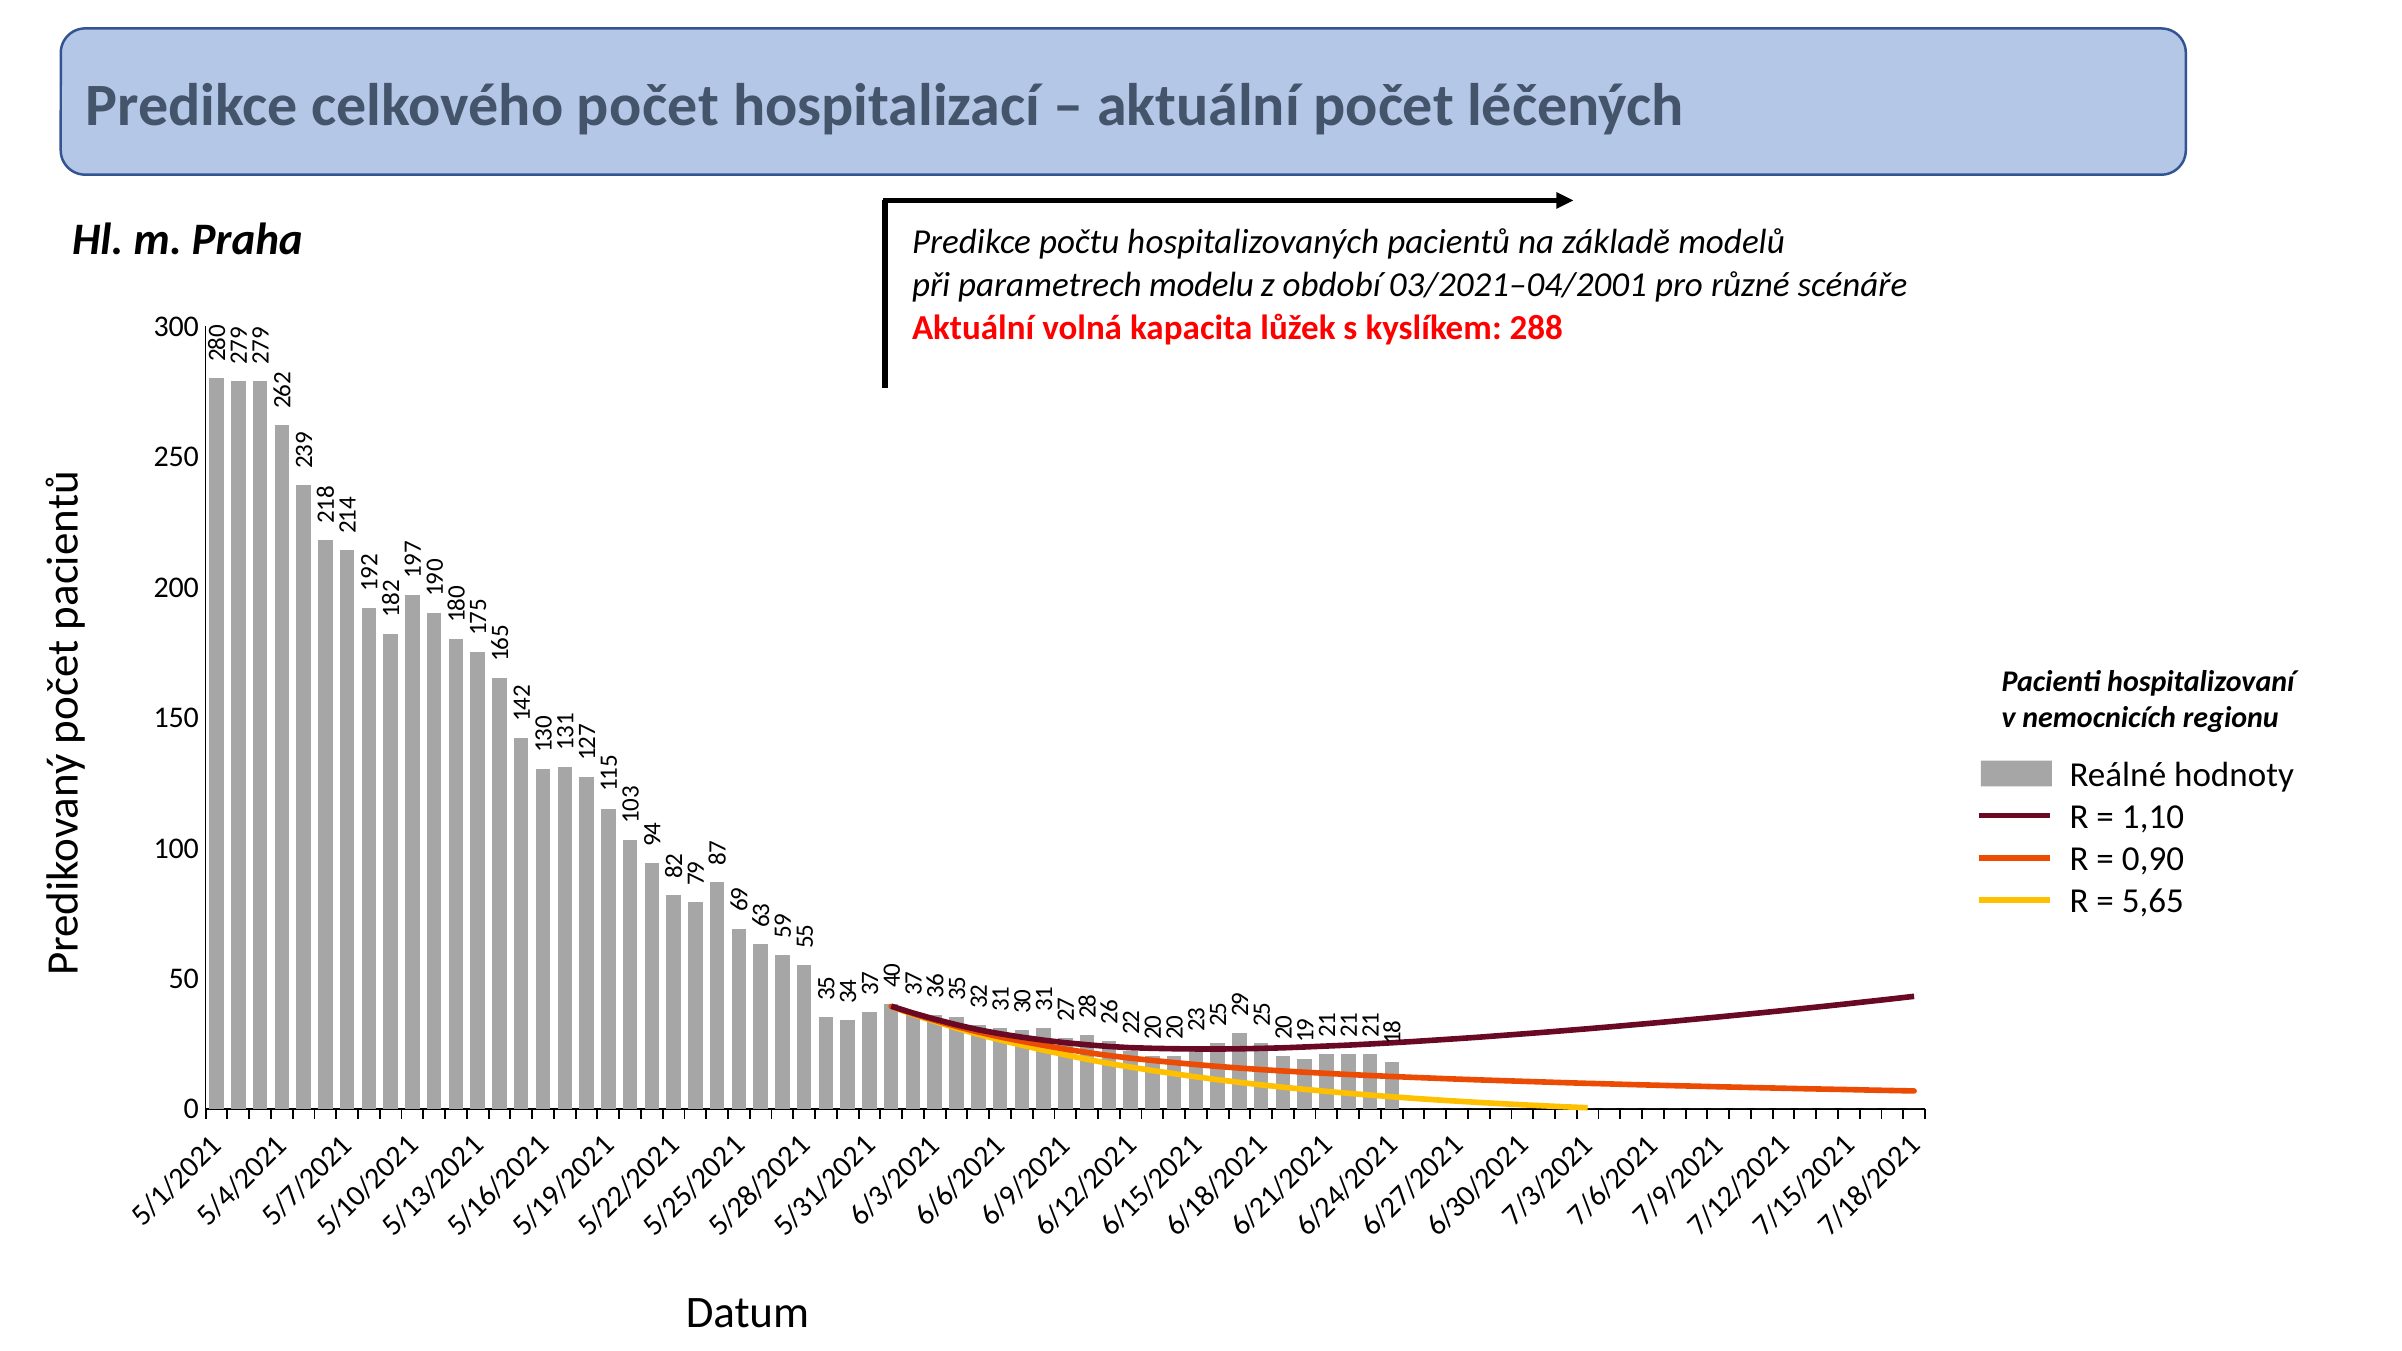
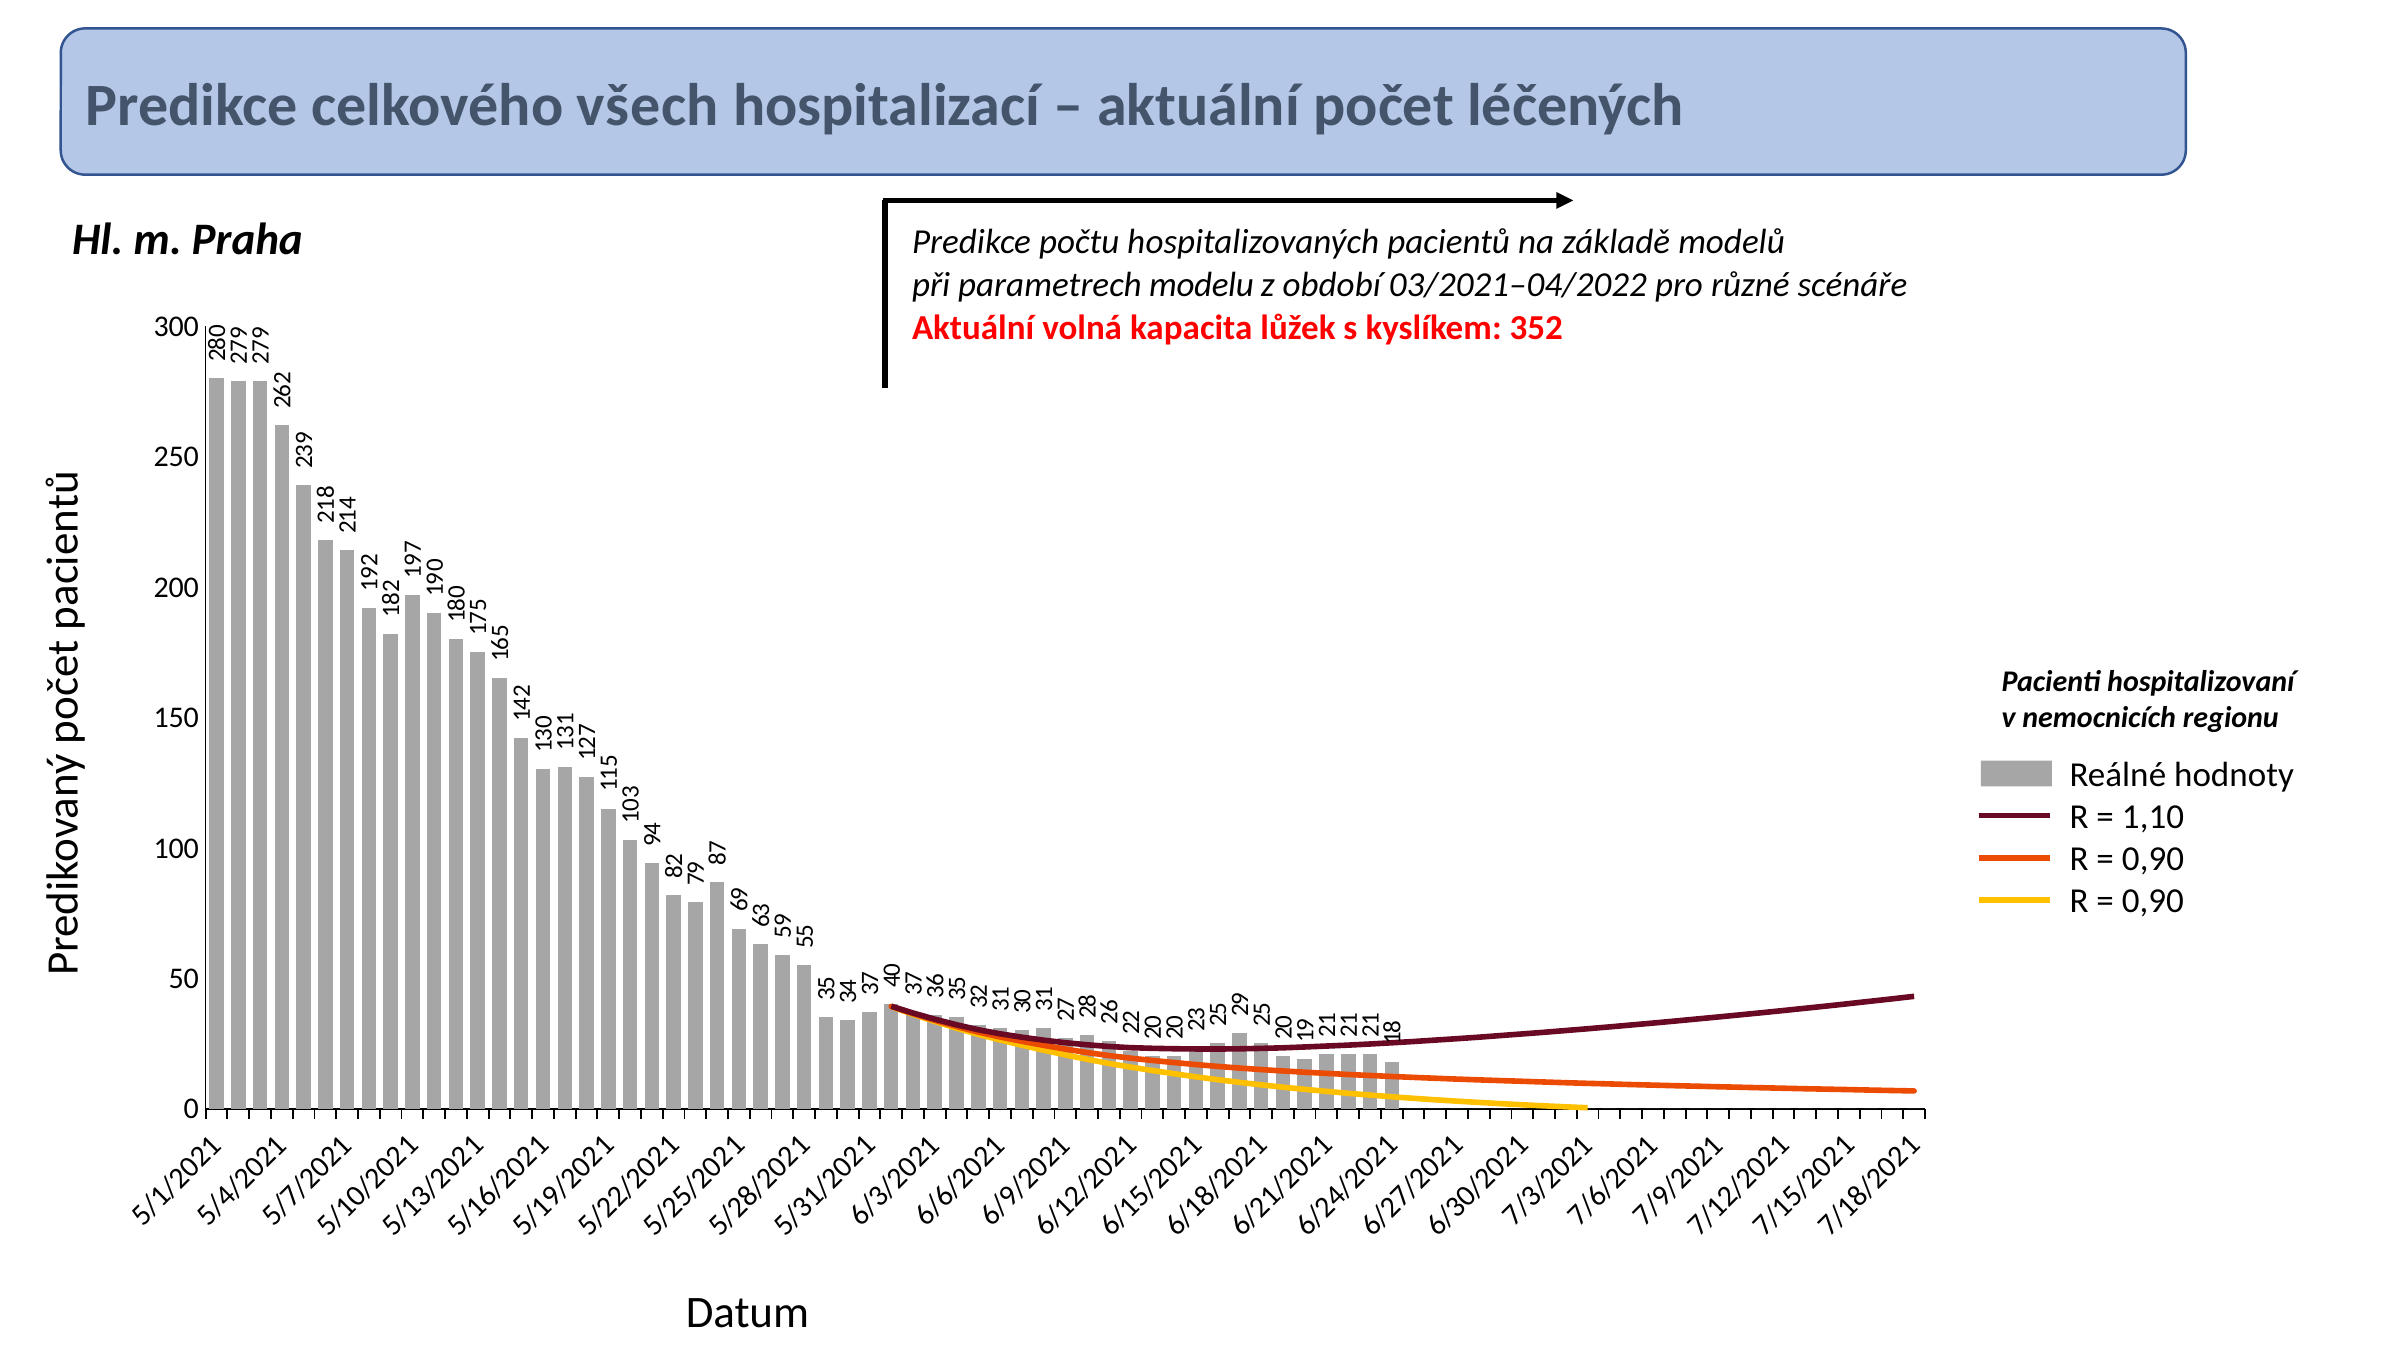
celkového počet: počet -> všech (648, 106)
03/2021–04/2001: 03/2021–04/2001 -> 03/2021–04/2022 (1518, 285)
288: 288 -> 352 (1536, 328)
5,65: 5,65 -> 0,90 (2153, 901)
